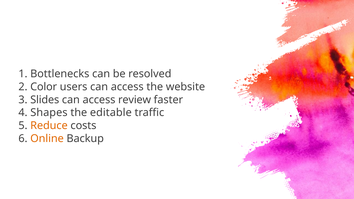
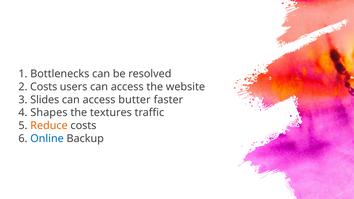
2 Color: Color -> Costs (44, 87)
review: review -> butter (134, 100)
editable: editable -> textures (111, 113)
Online colour: orange -> blue (47, 139)
